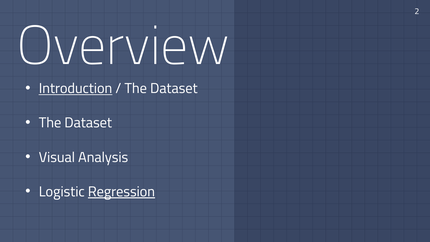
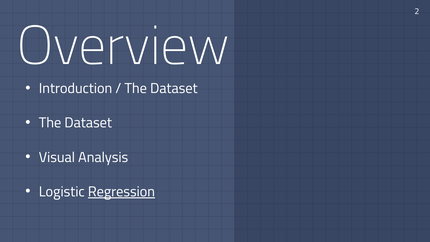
Introduction underline: present -> none (76, 88)
